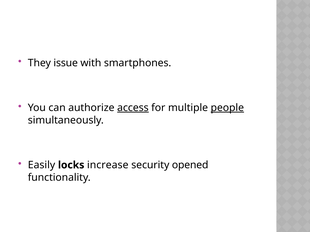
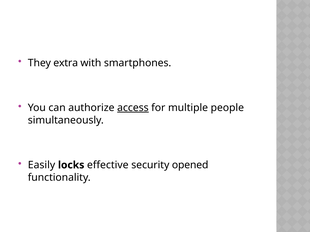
issue: issue -> extra (66, 63)
people underline: present -> none (227, 108)
increase: increase -> effective (108, 165)
